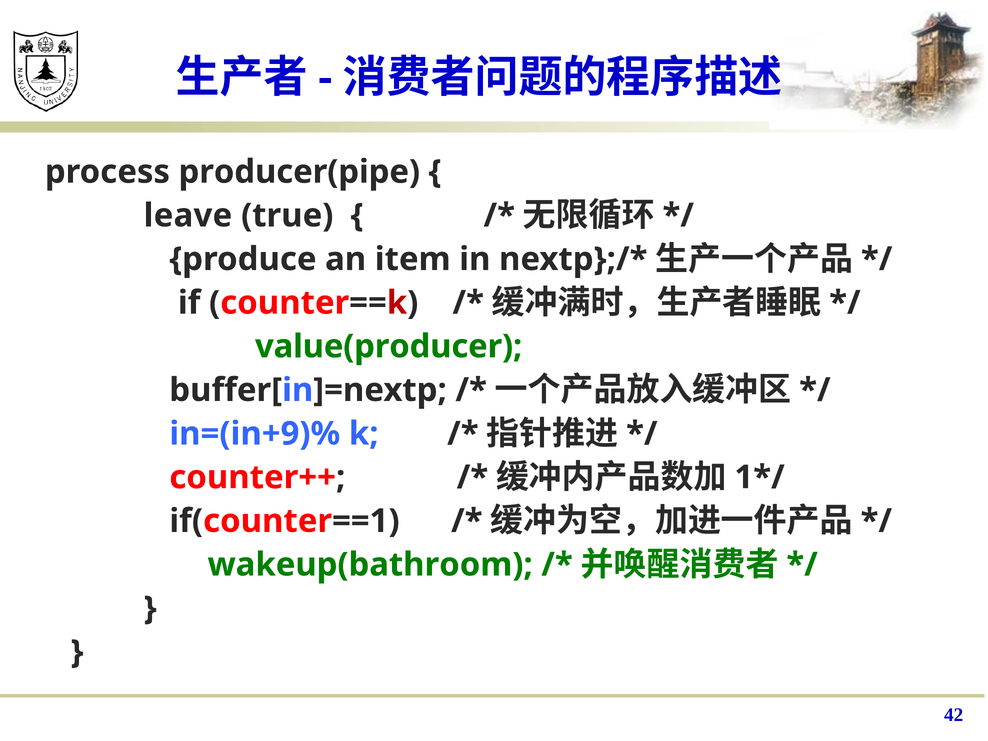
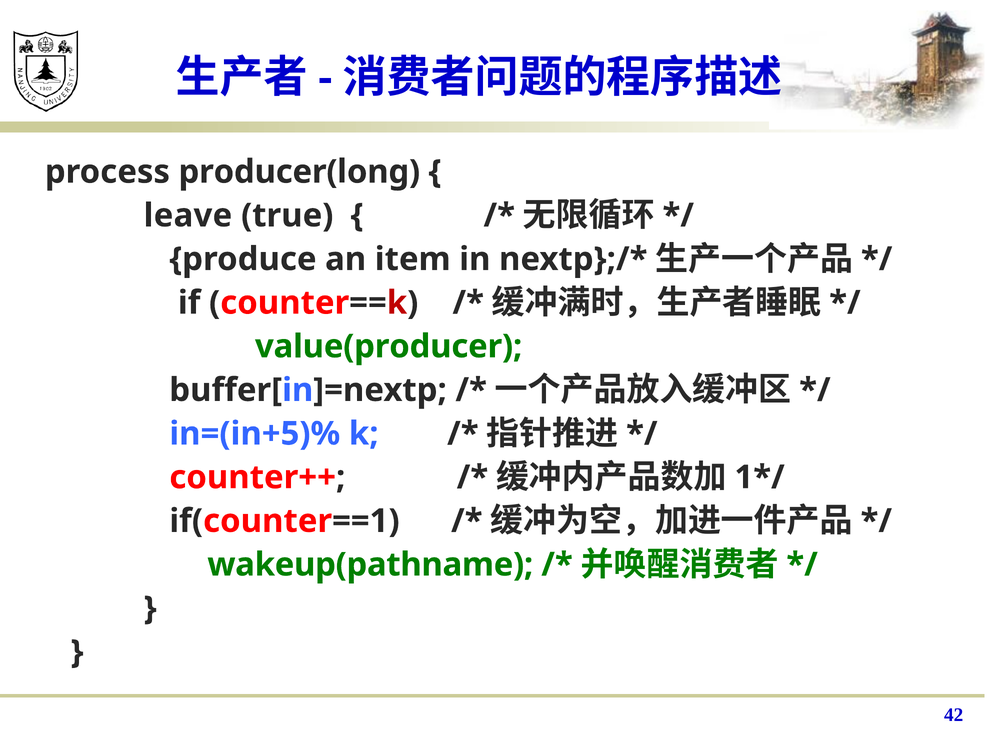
producer(pipe: producer(pipe -> producer(long (299, 172)
in=(in+9)%: in=(in+9)% -> in=(in+5)% (255, 434)
wakeup(bathroom: wakeup(bathroom -> wakeup(pathname (370, 565)
